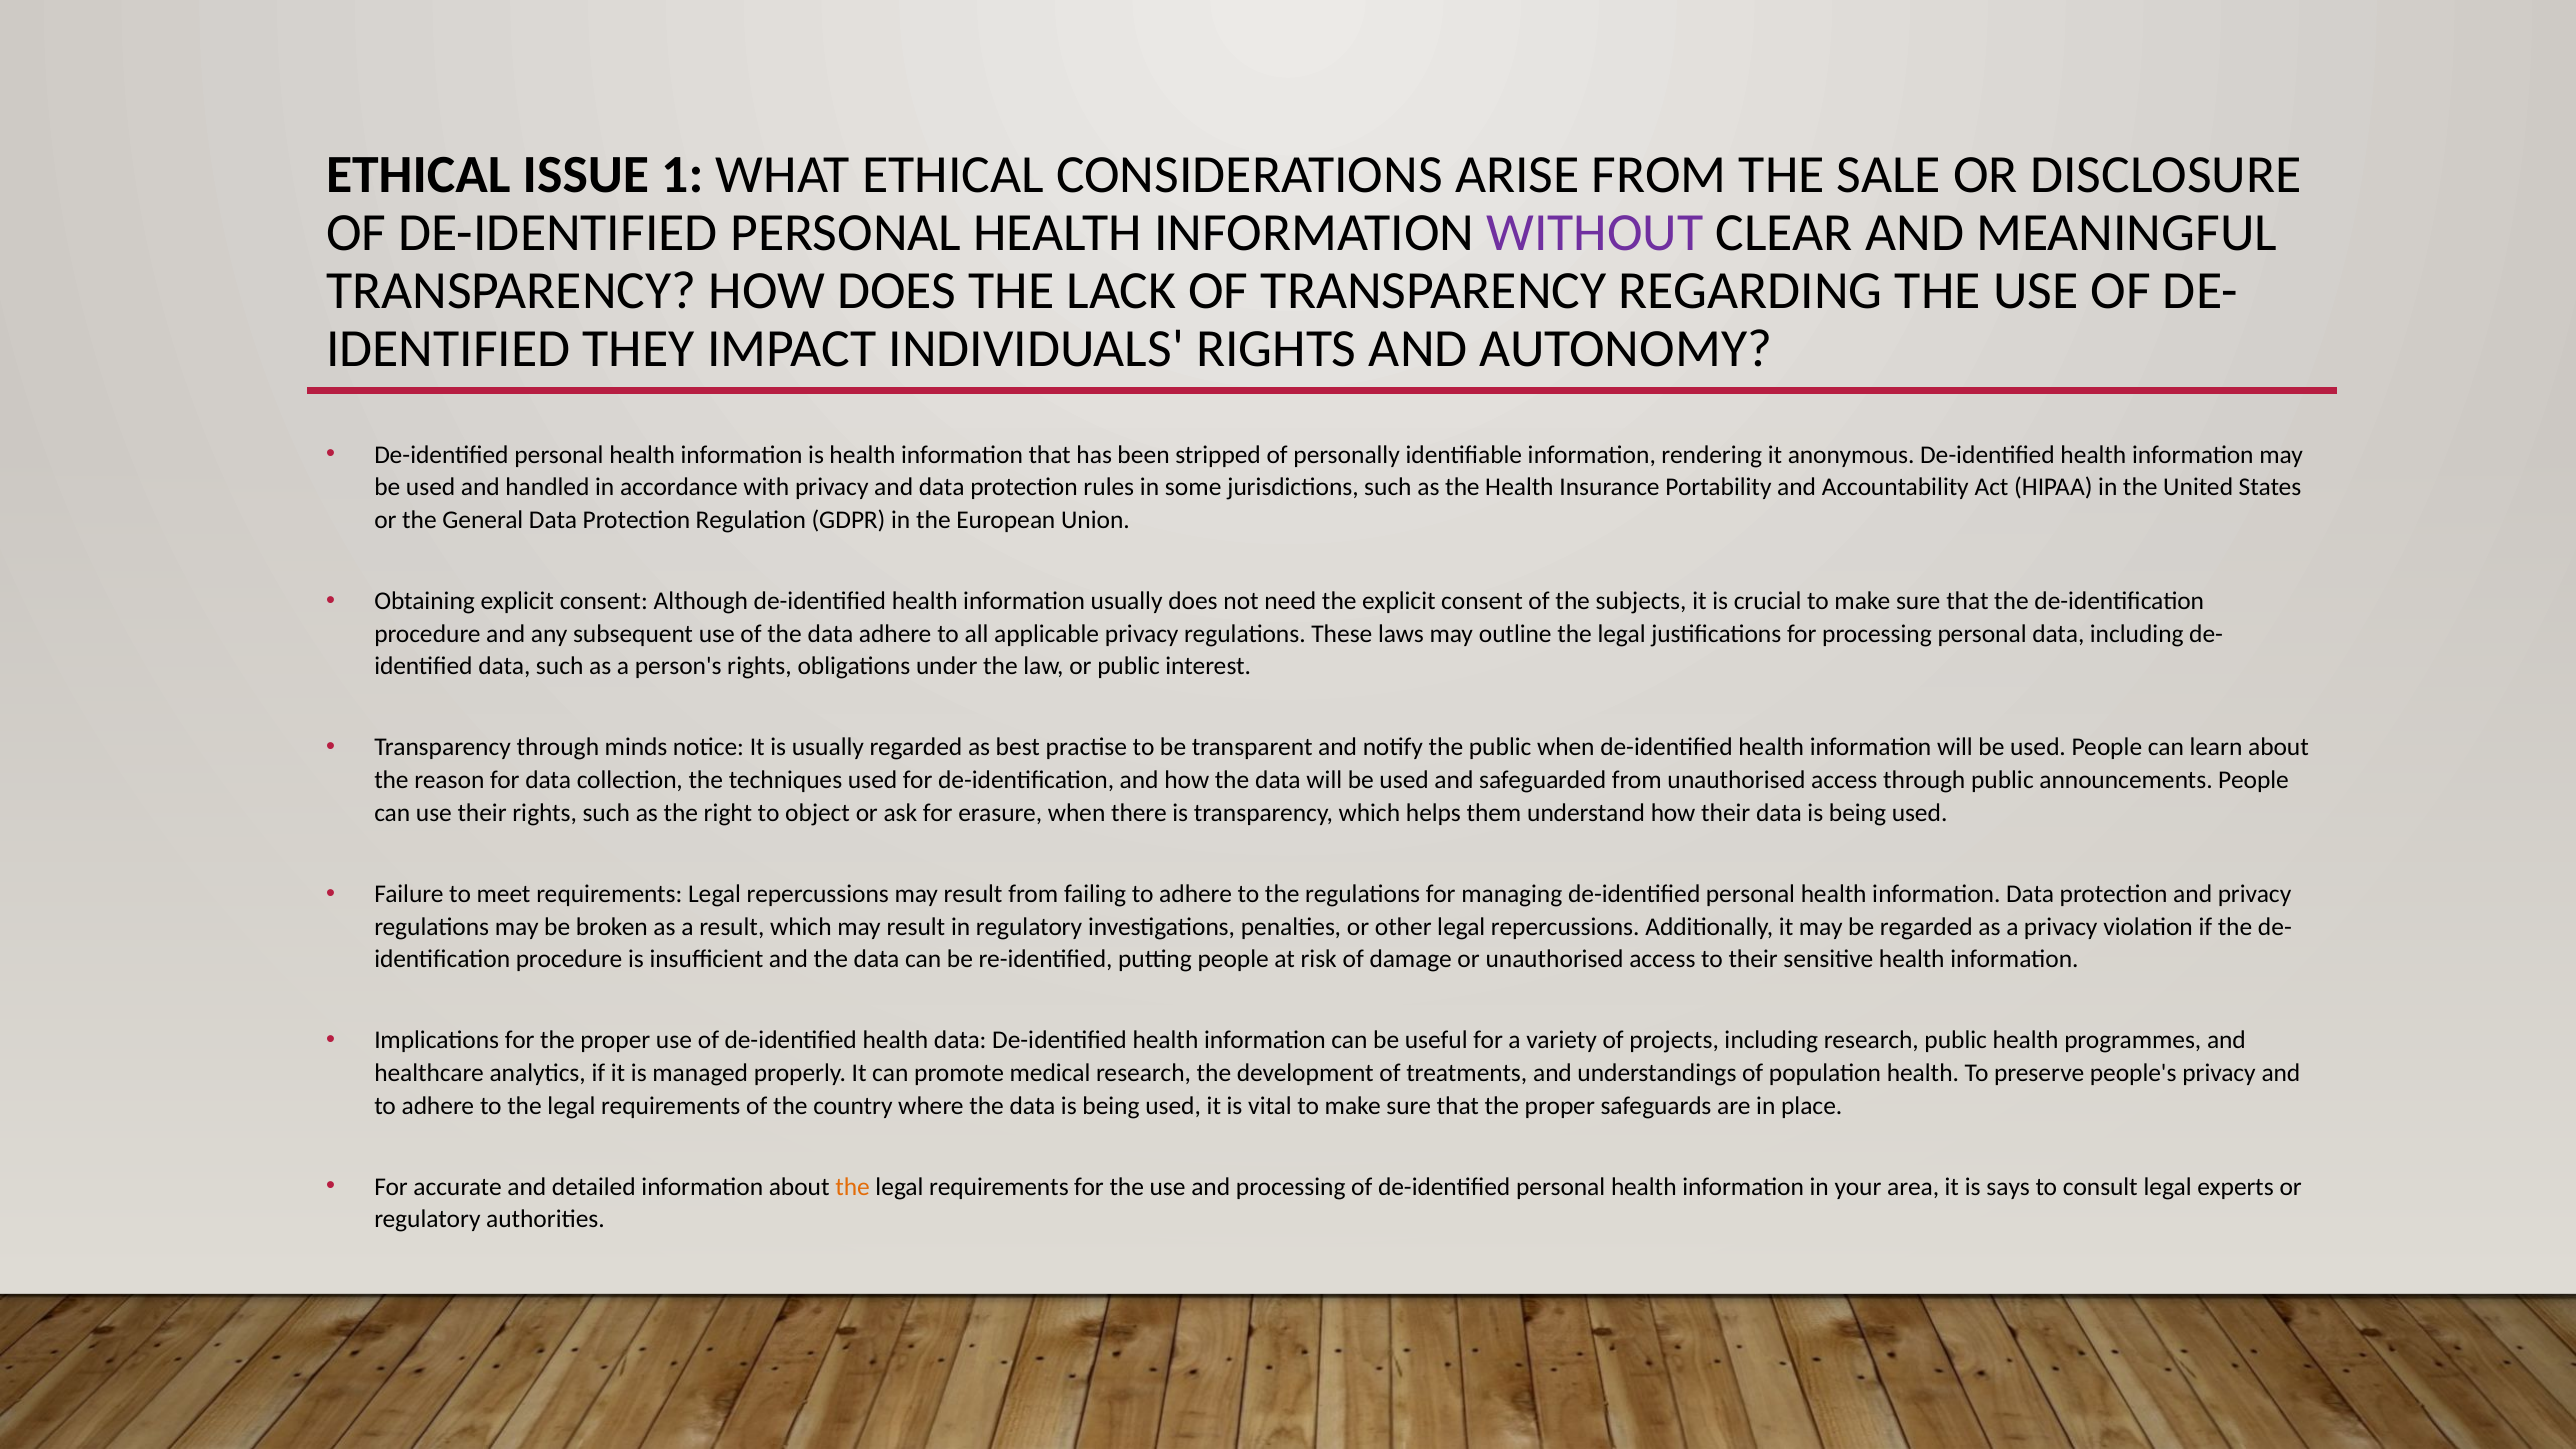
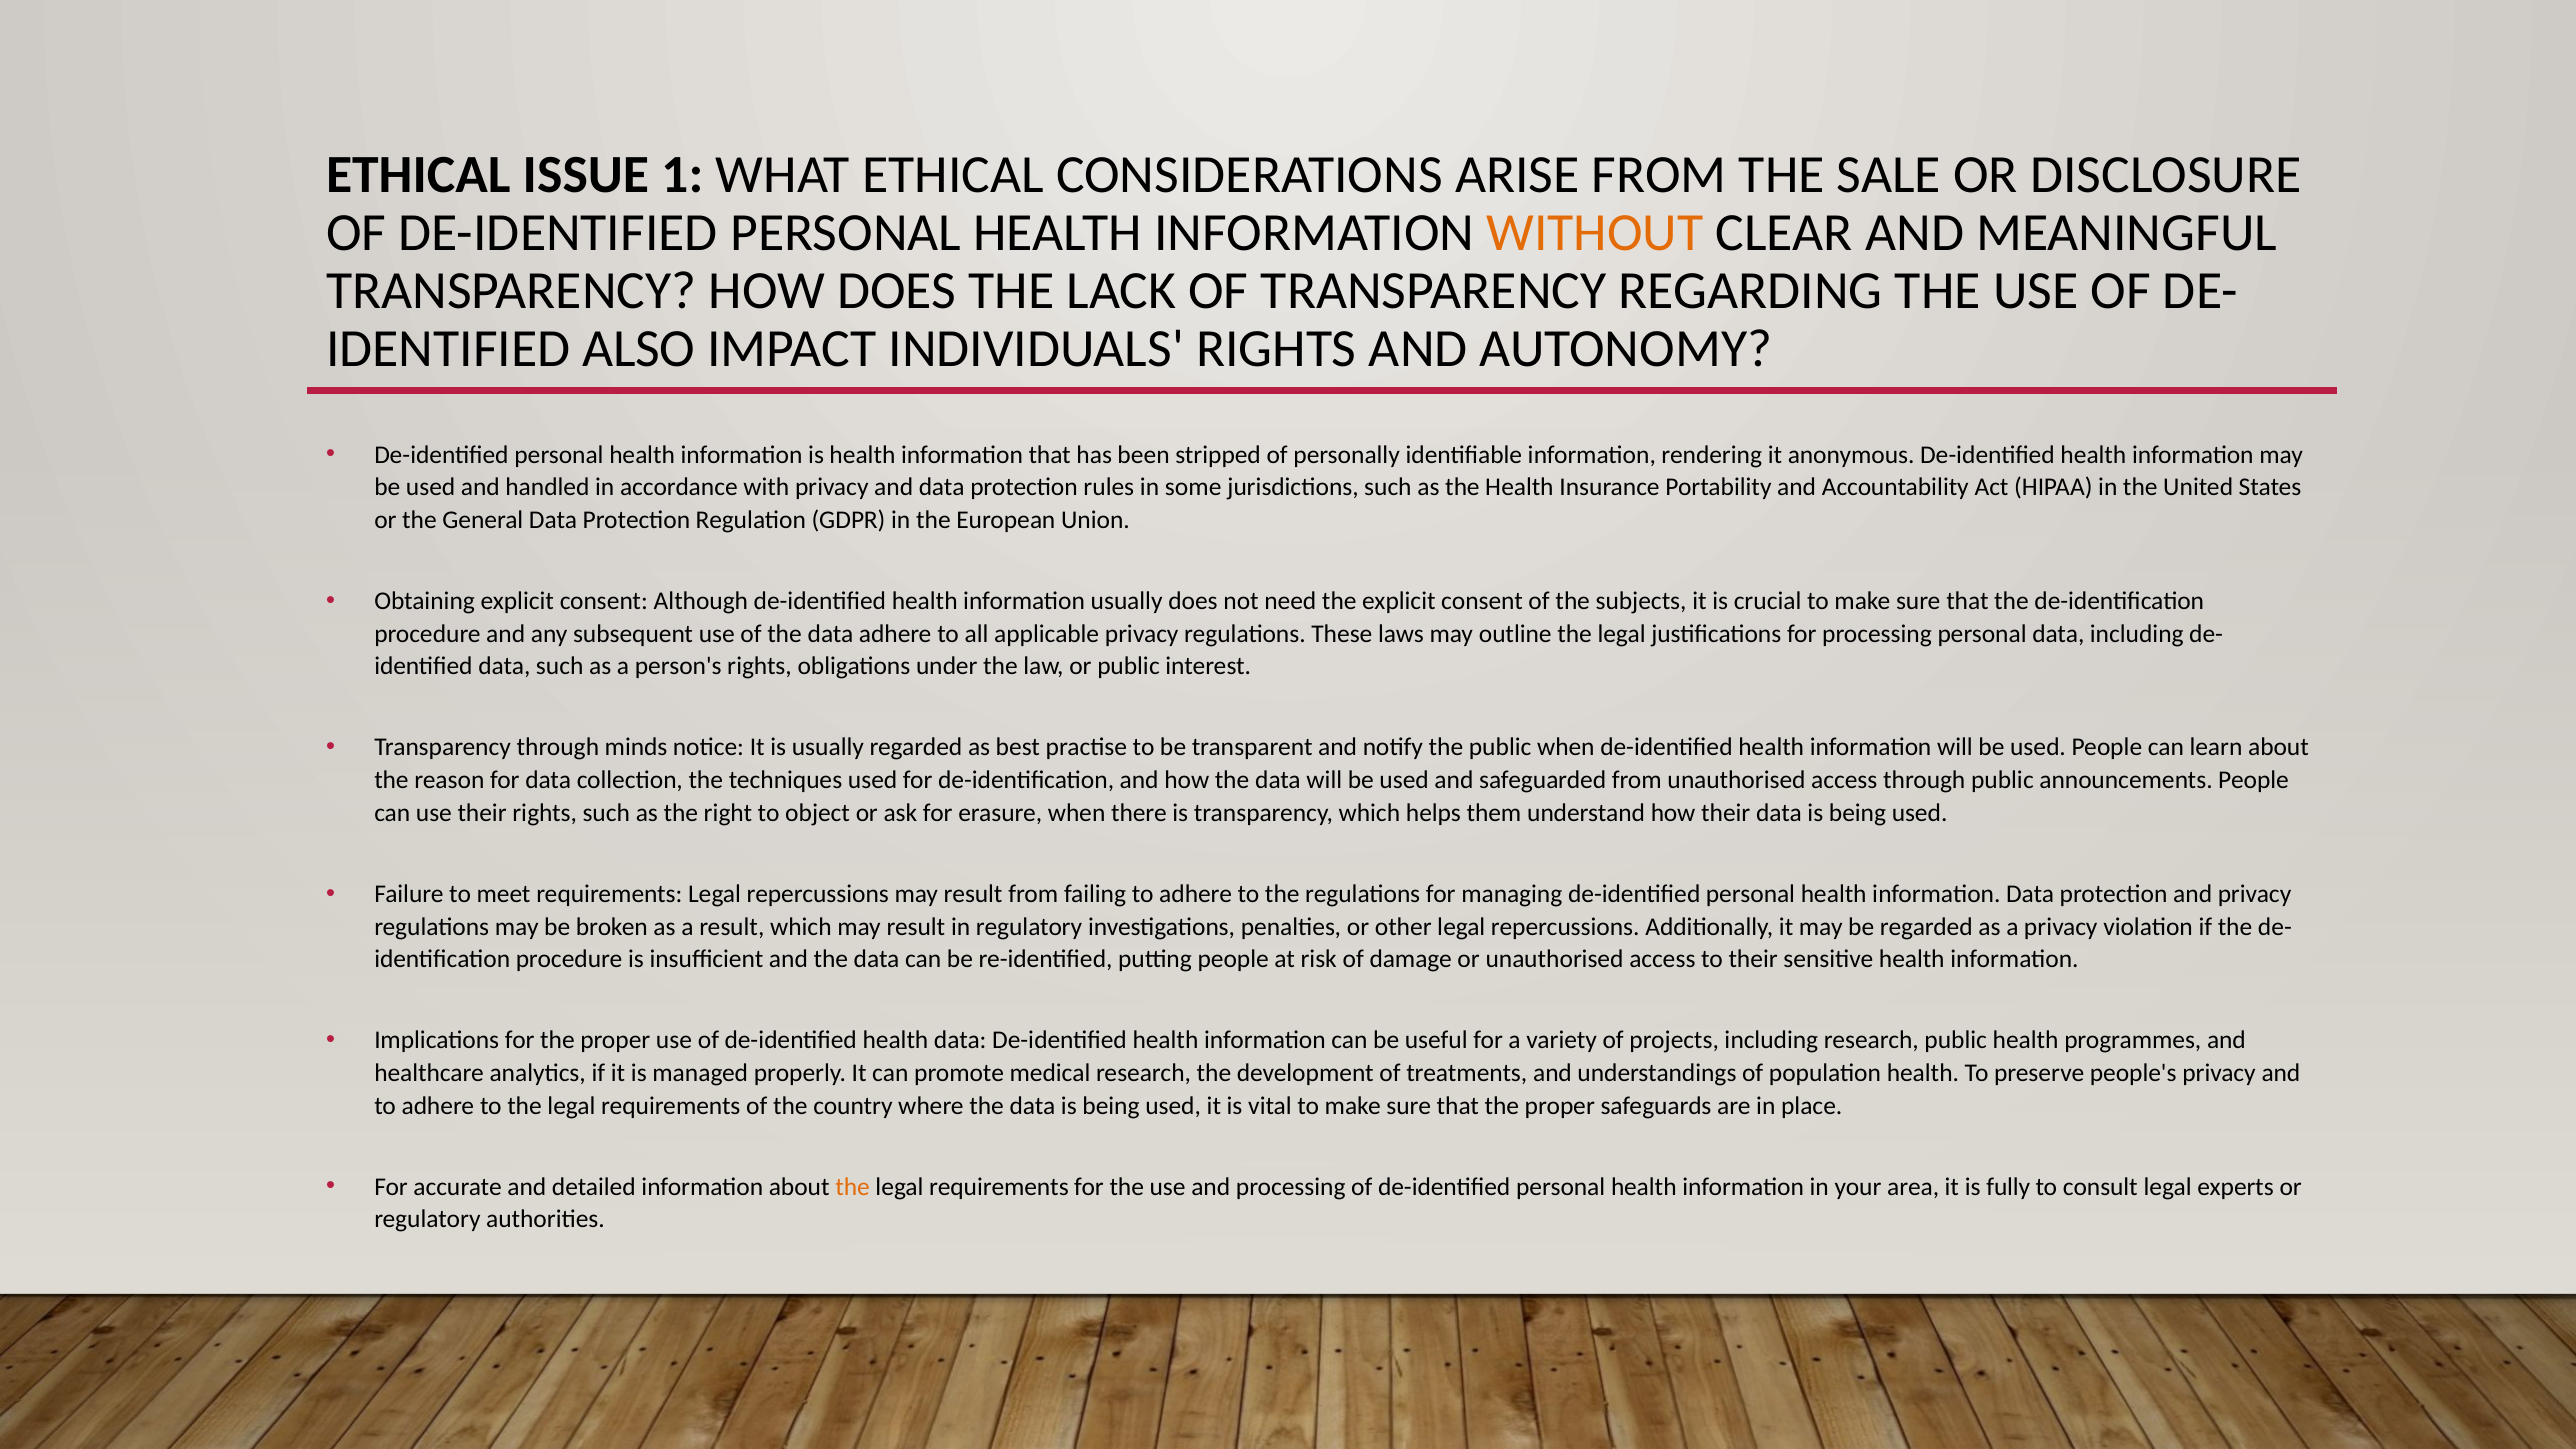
WITHOUT colour: purple -> orange (1595, 233)
THEY: THEY -> ALSO (639, 349)
says: says -> fully (2008, 1187)
